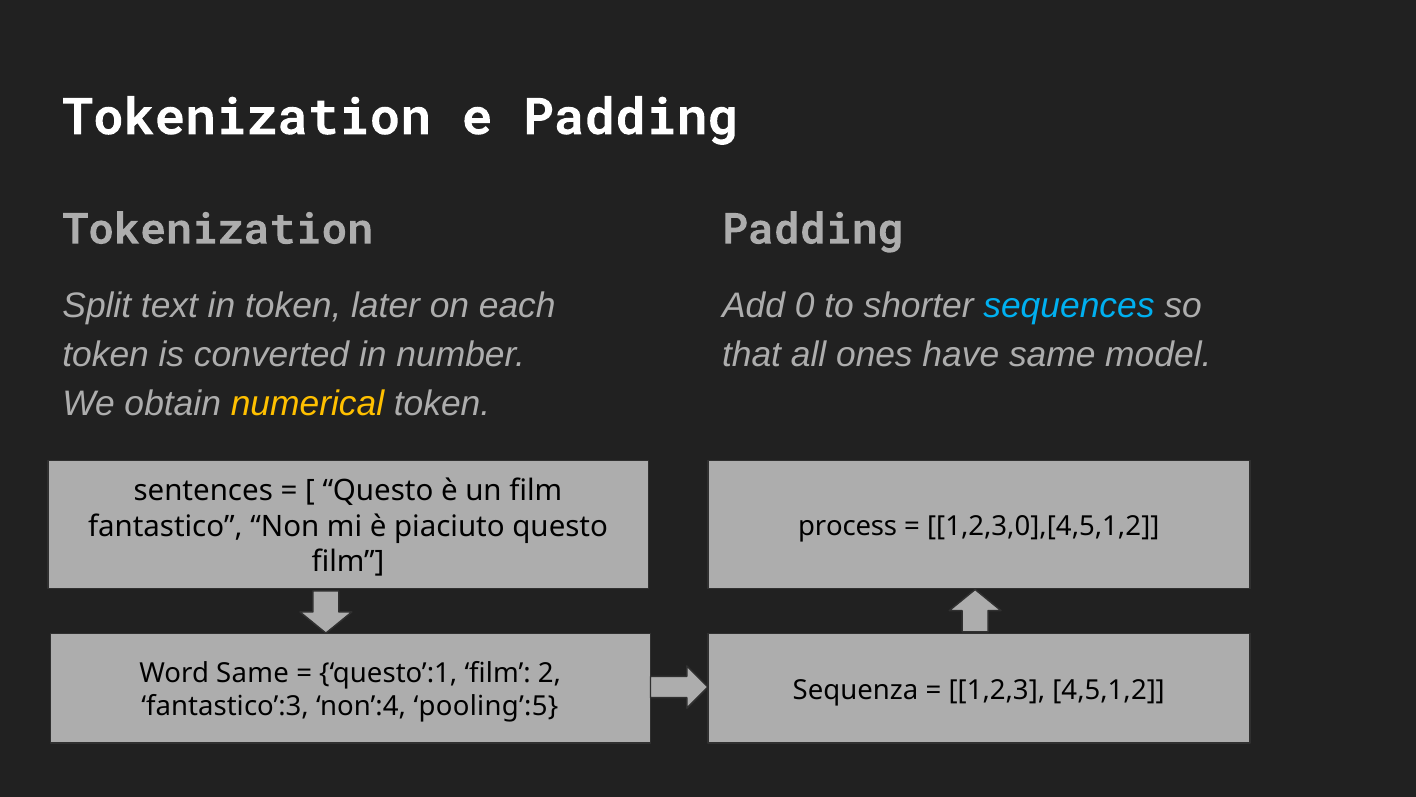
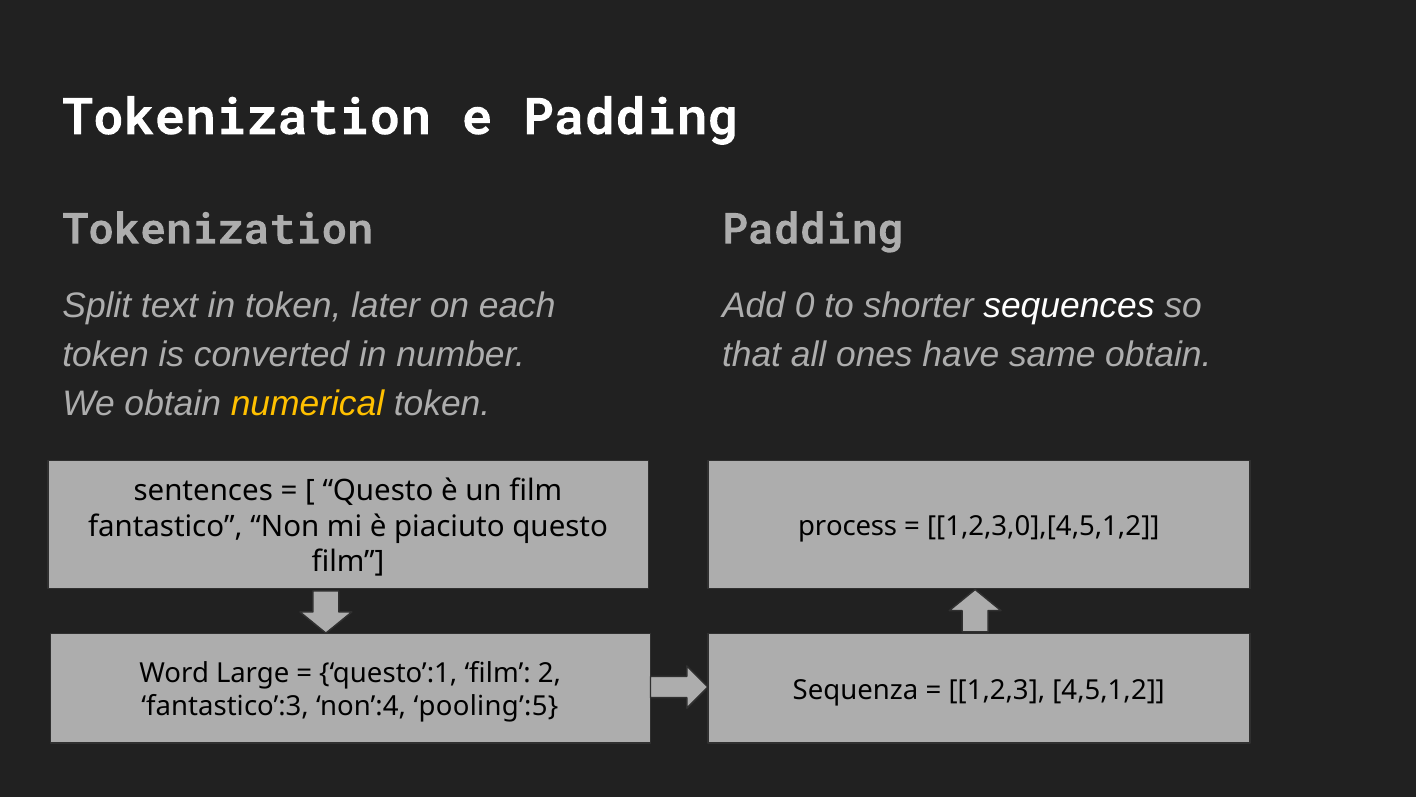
sequences colour: light blue -> white (1069, 306)
same model: model -> obtain (1158, 355)
Word Same: Same -> Large (253, 673)
